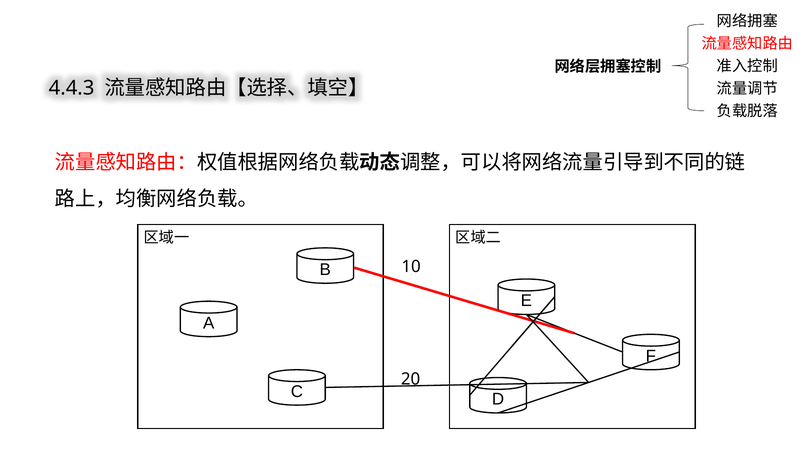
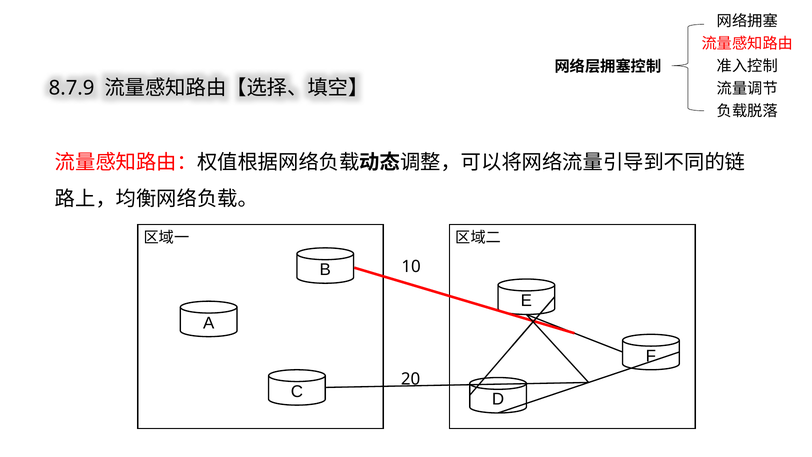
4.4.3: 4.4.3 -> 8.7.9 (72, 88)
